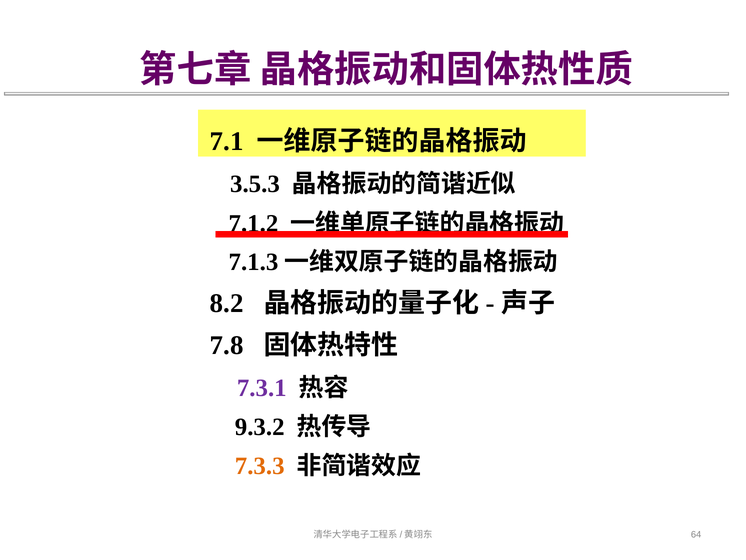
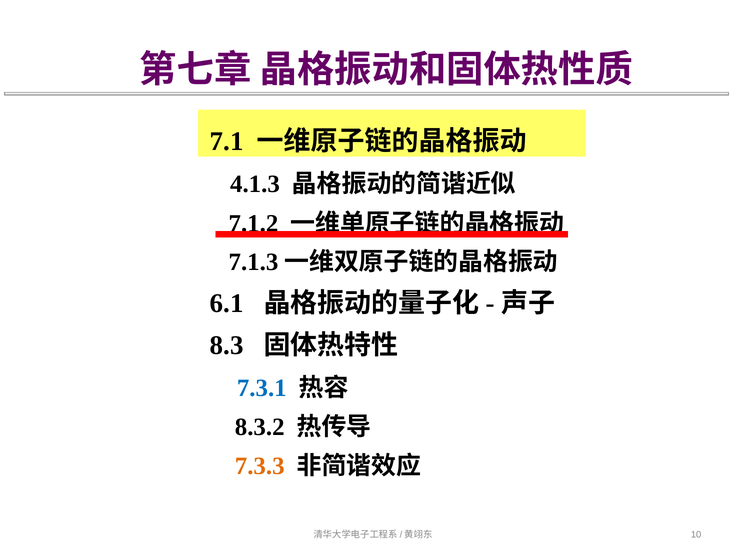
3.5.3: 3.5.3 -> 4.1.3 (255, 184)
8.2: 8.2 -> 6.1 (227, 303)
7.8: 7.8 -> 8.3 (227, 345)
7.3.1 colour: purple -> blue (262, 388)
9.3.2: 9.3.2 -> 8.3.2 (260, 427)
64: 64 -> 10 (696, 534)
